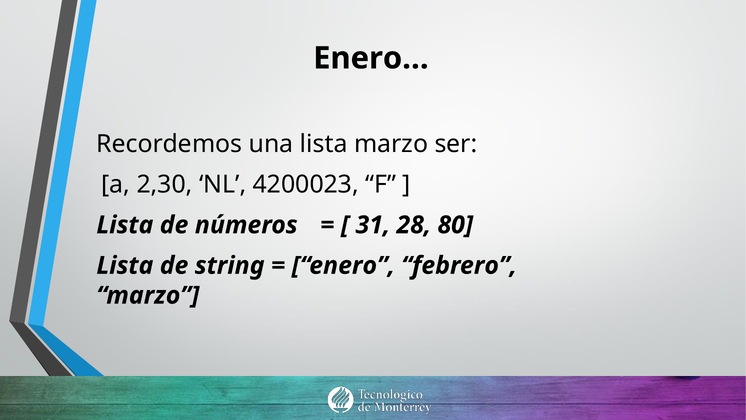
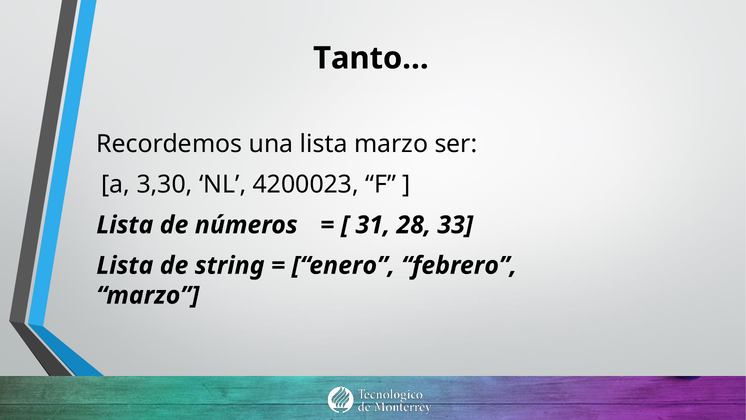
Enero…: Enero… -> Tanto… (371, 58)
2,30: 2,30 -> 3,30 (165, 184)
80: 80 -> 33 (455, 225)
